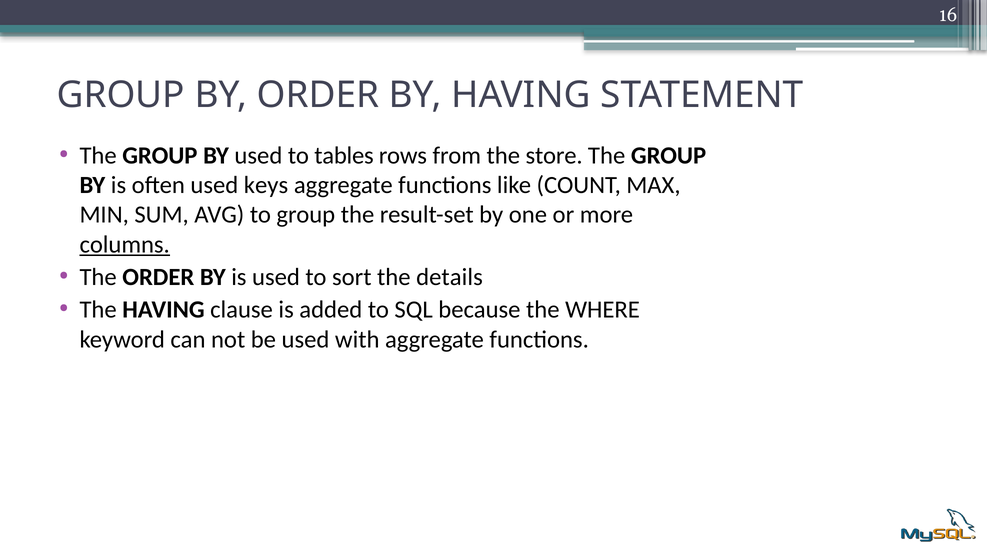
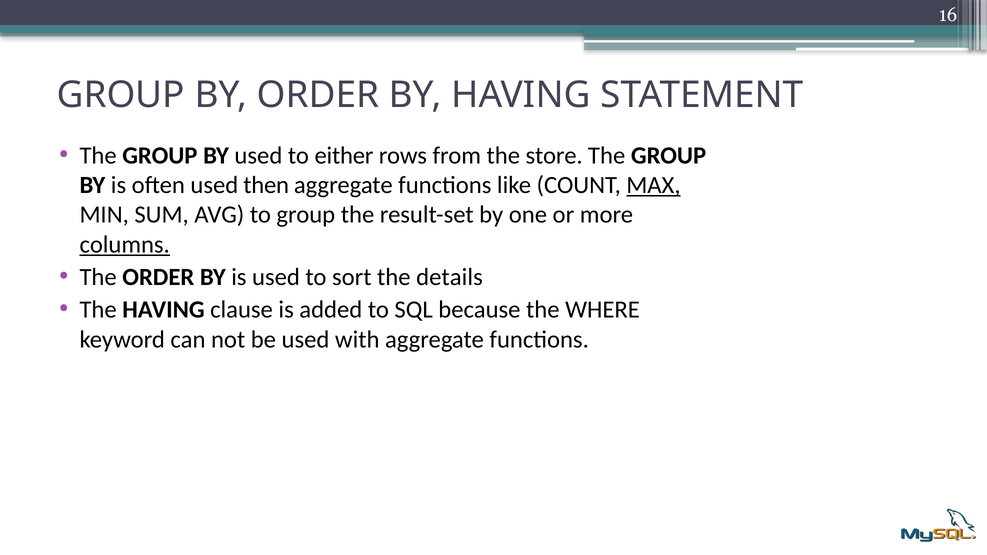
tables: tables -> either (344, 156)
keys: keys -> then (266, 185)
MAX underline: none -> present (653, 185)
